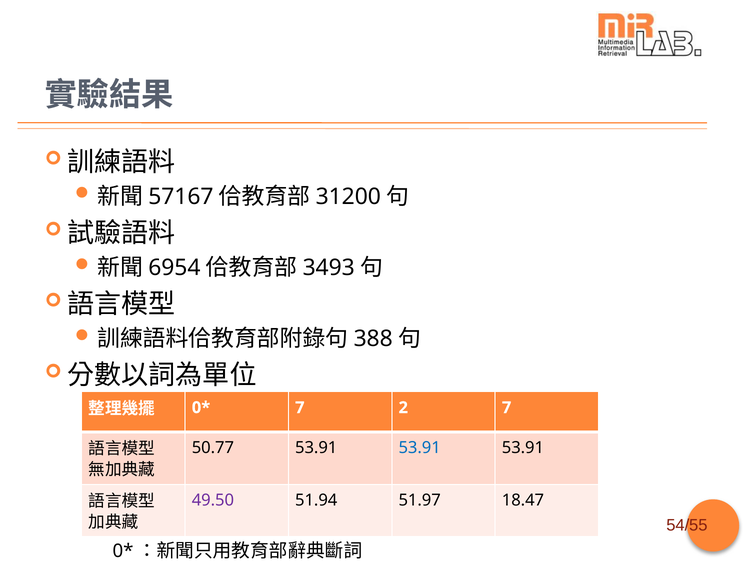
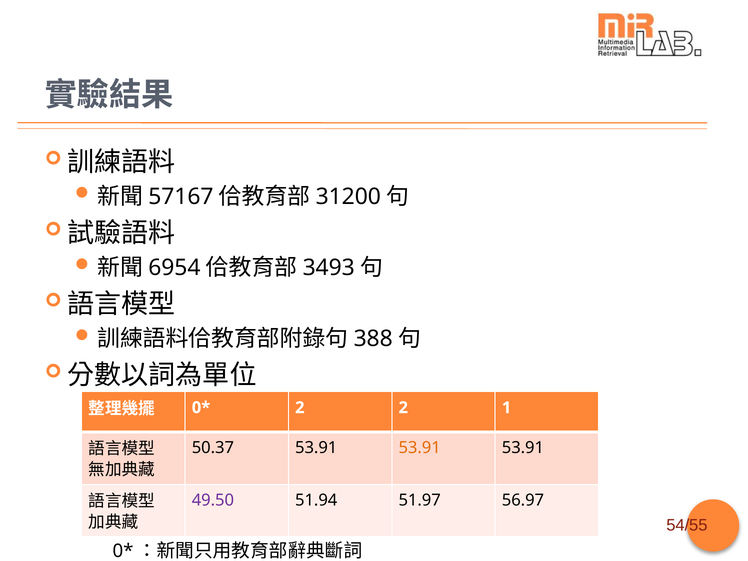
7: 7 -> 2 (300, 408)
2 7: 7 -> 1 (507, 408)
50.77: 50.77 -> 50.37 (213, 448)
53.91 colour: blue -> orange (420, 448)
18.47: 18.47 -> 56.97 (523, 500)
